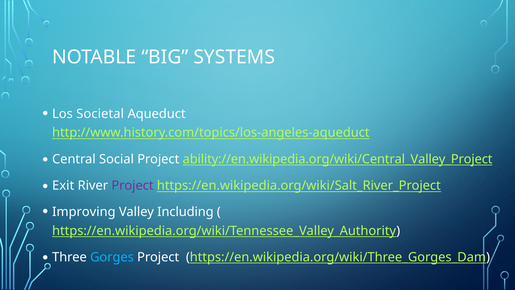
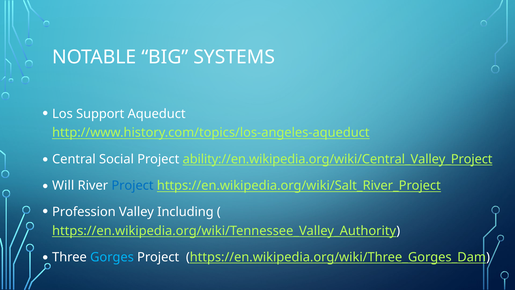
Societal: Societal -> Support (100, 114)
Exit: Exit -> Will (63, 186)
Project colour: purple -> blue (132, 186)
Improving: Improving -> Profession (84, 212)
